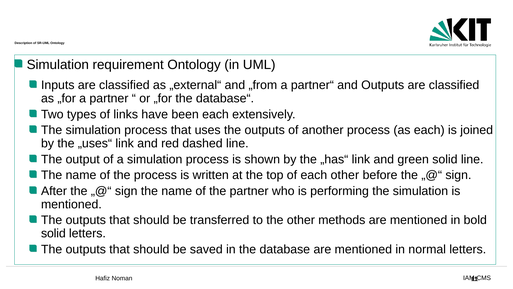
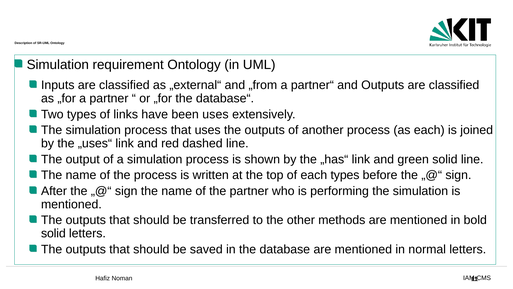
been each: each -> uses (215, 114)
each other: other -> types (345, 175)
